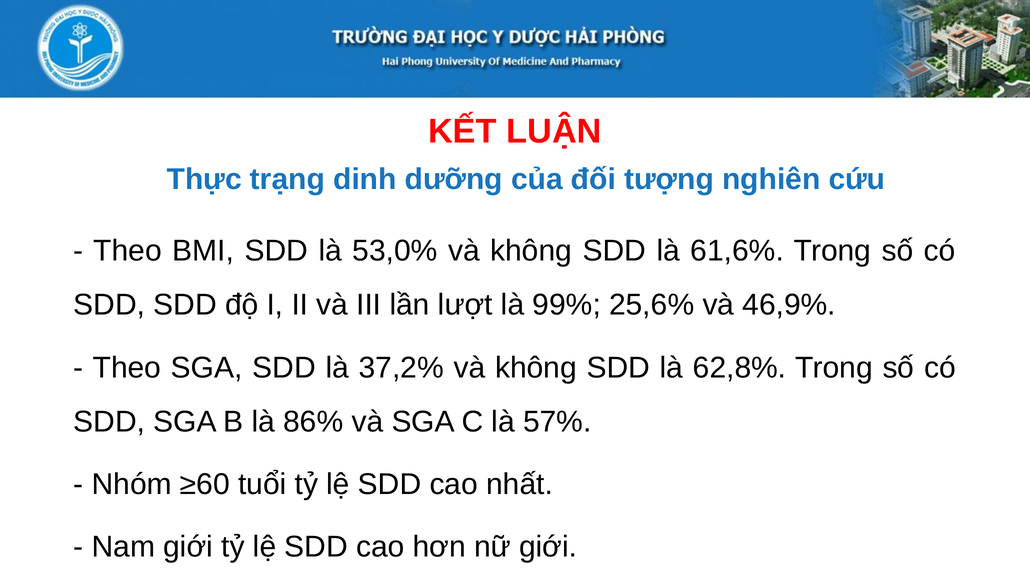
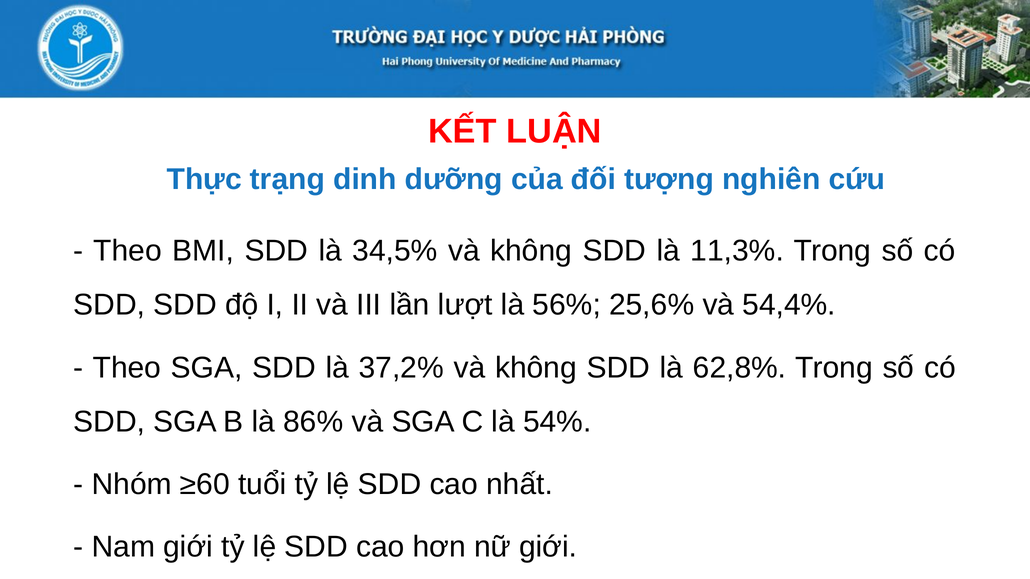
53,0%: 53,0% -> 34,5% (395, 251)
61,6%: 61,6% -> 11,3% (737, 251)
99%: 99% -> 56% (567, 305)
46,9%: 46,9% -> 54,4% (789, 305)
57%: 57% -> 54% (557, 422)
